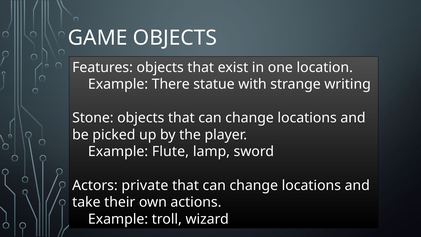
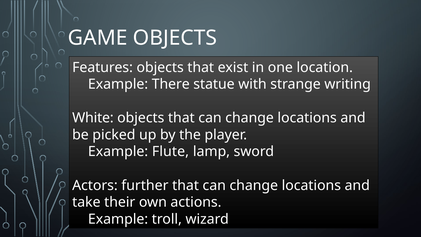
Stone: Stone -> White (93, 118)
private: private -> further (145, 185)
